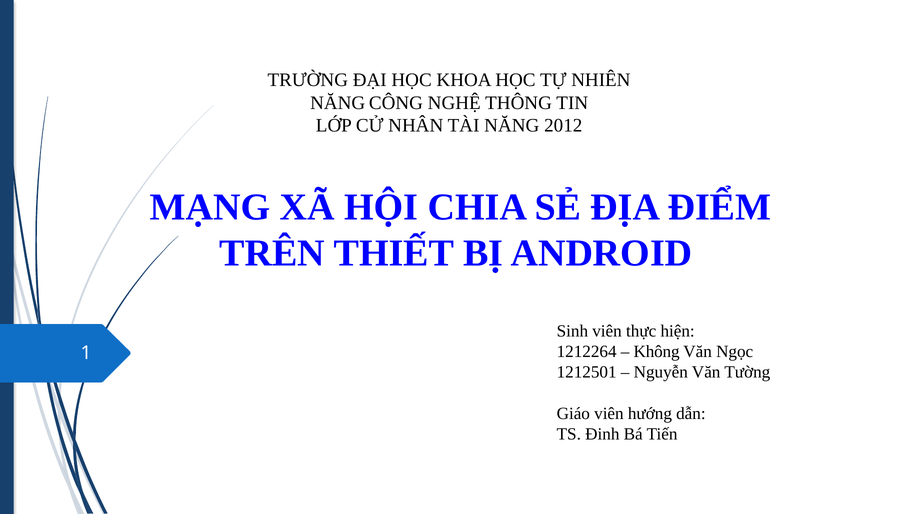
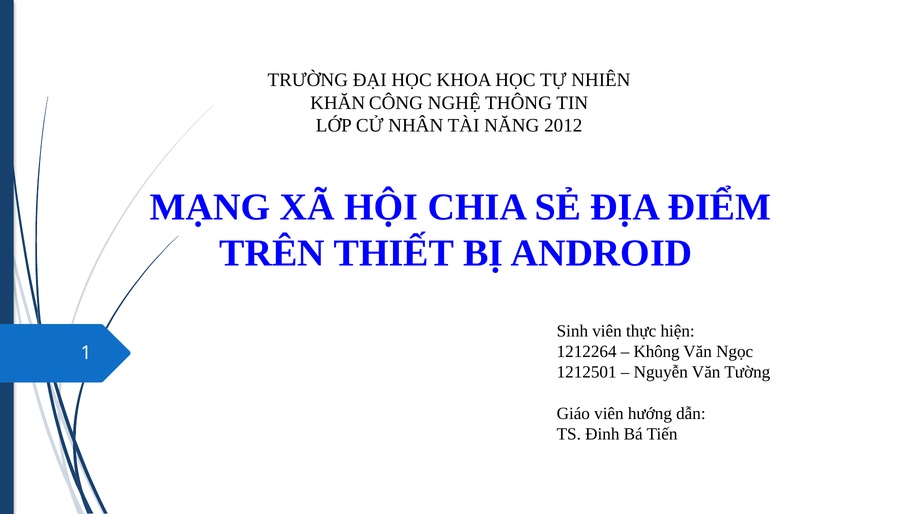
NĂNG: NĂNG -> KHĂN (338, 103)
